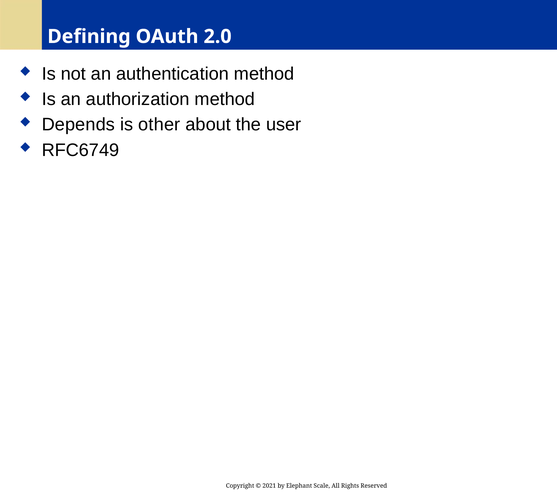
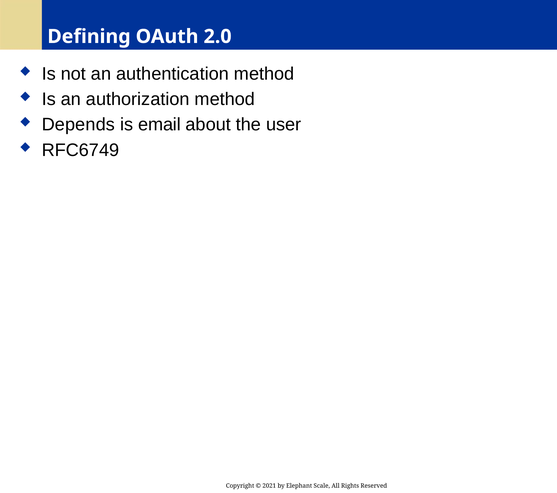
other: other -> email (160, 125)
